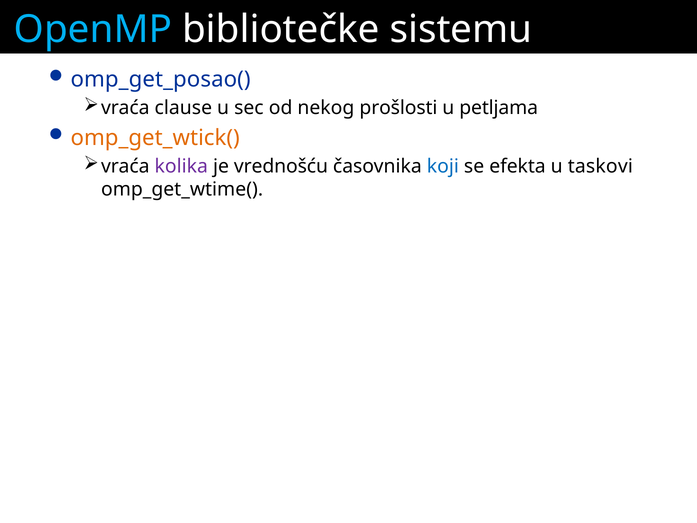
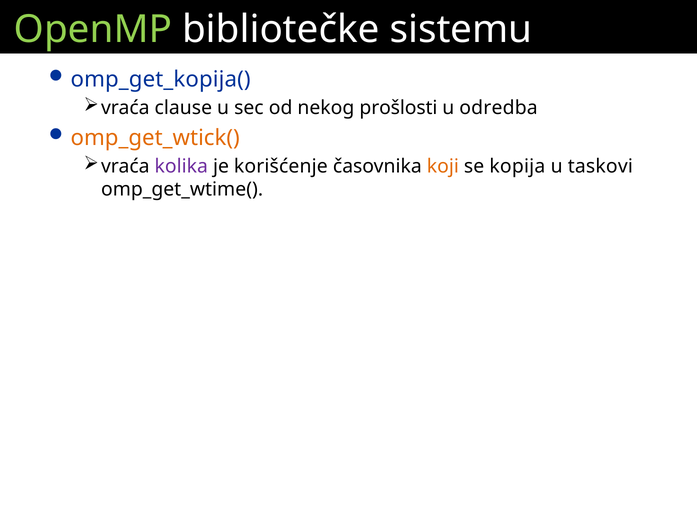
OpenMP colour: light blue -> light green (93, 29)
omp_get_posao(: omp_get_posao( -> omp_get_kopija( (161, 79)
petljama: petljama -> odredba (499, 108)
vrednošću: vrednošću -> korišćenje (281, 166)
koji colour: blue -> orange (443, 166)
efekta: efekta -> kopija (517, 166)
